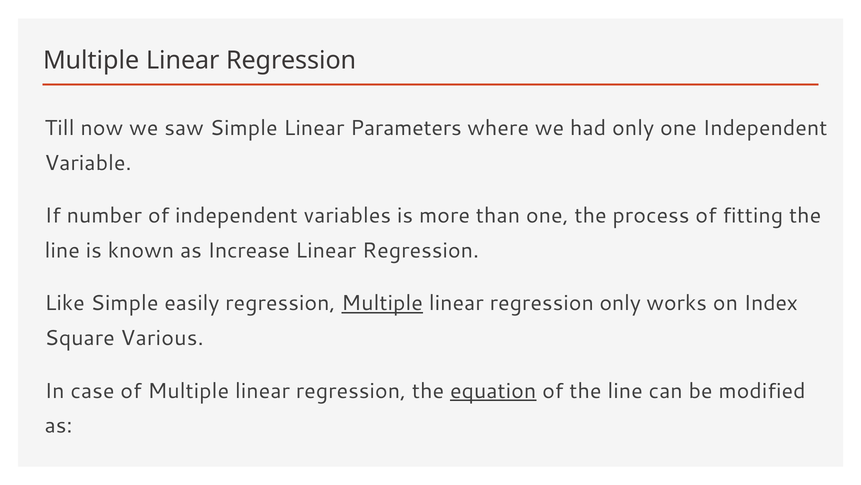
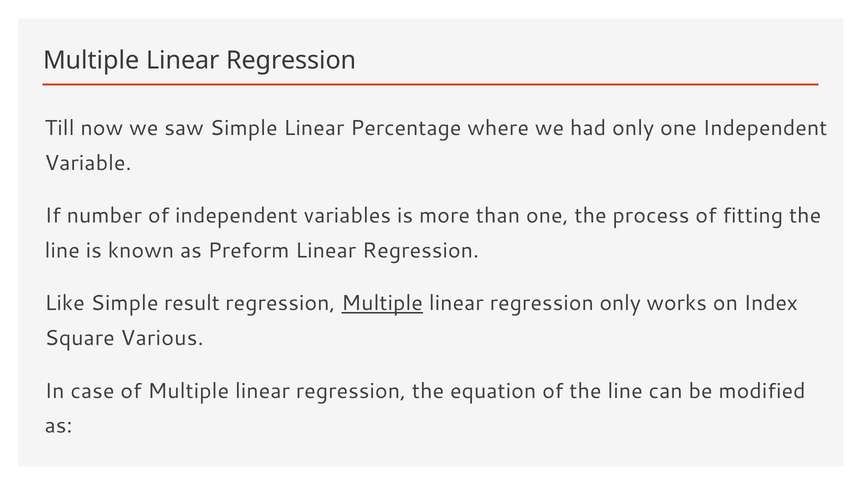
Parameters: Parameters -> Percentage (406, 128)
Increase: Increase -> Preform (249, 250)
easily: easily -> result (192, 303)
equation underline: present -> none (493, 390)
